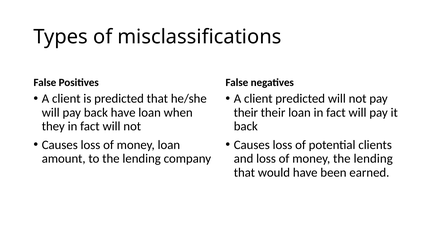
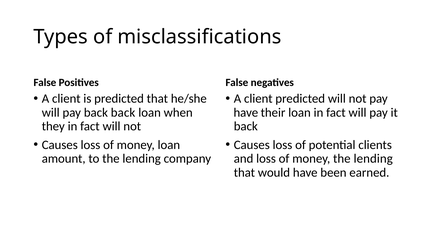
back have: have -> back (123, 113)
their: their -> have (246, 113)
